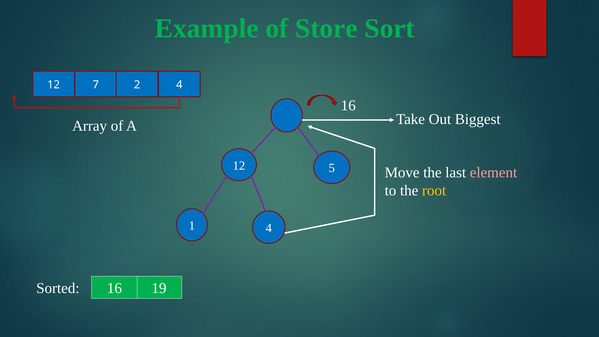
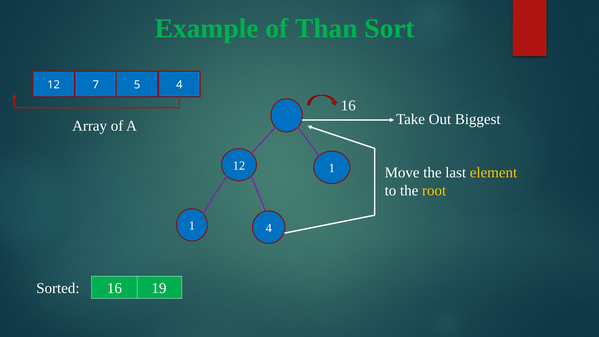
Store: Store -> Than (326, 29)
2: 2 -> 5 (137, 85)
12 5: 5 -> 1 (332, 168)
element colour: pink -> yellow (493, 173)
